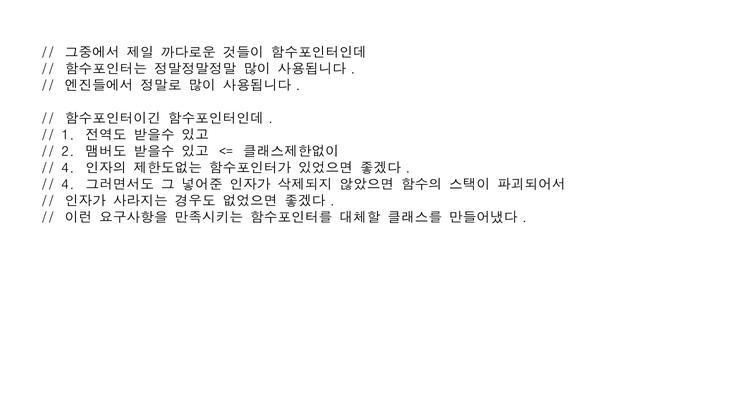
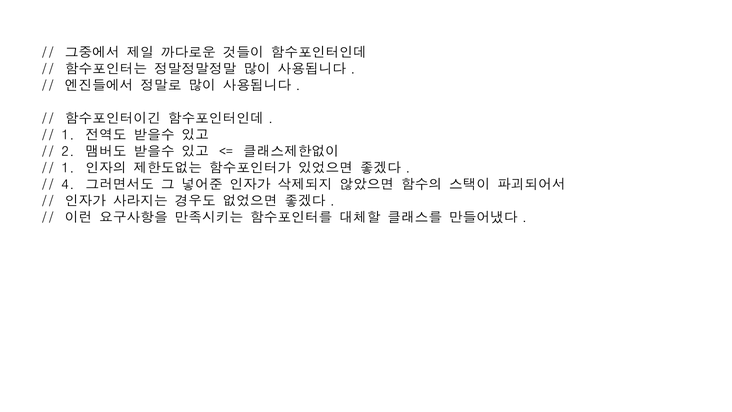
4: 4 -> 1 (68, 168)
